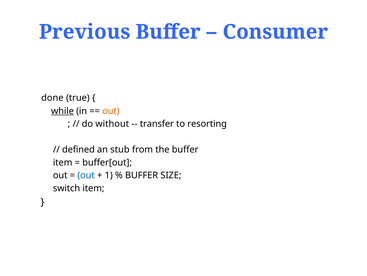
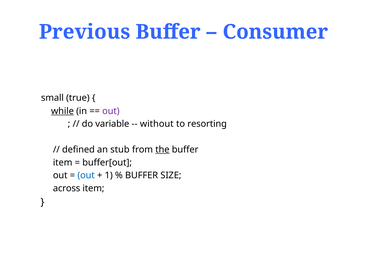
done: done -> small (52, 98)
out colour: orange -> purple (111, 111)
without: without -> variable (112, 124)
transfer: transfer -> without (157, 124)
the underline: none -> present (162, 149)
switch: switch -> across (67, 188)
